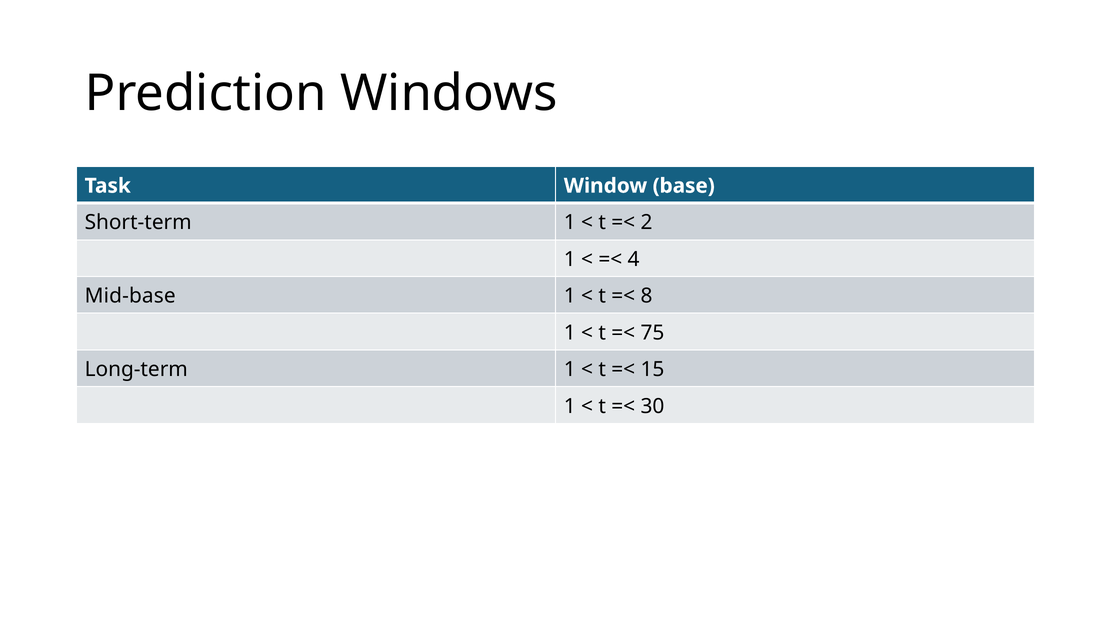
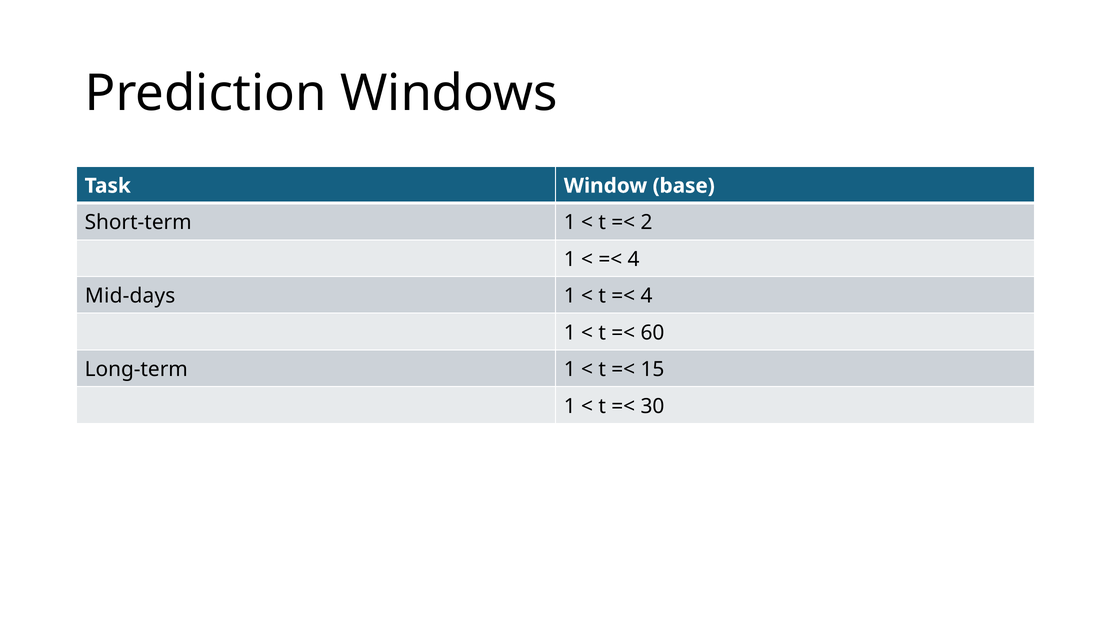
Mid-base: Mid-base -> Mid-days (130, 296)
8: 8 -> 4 (647, 296)
75: 75 -> 60 (652, 333)
